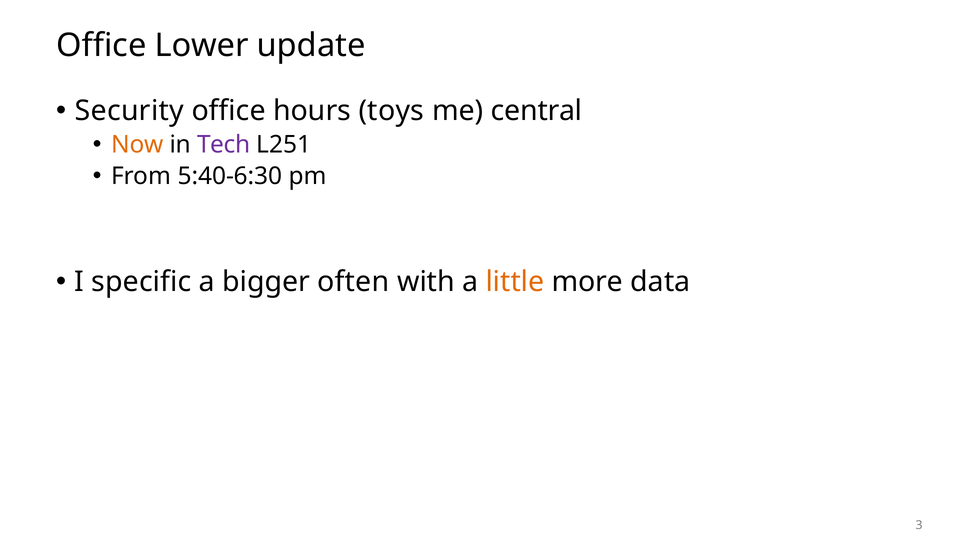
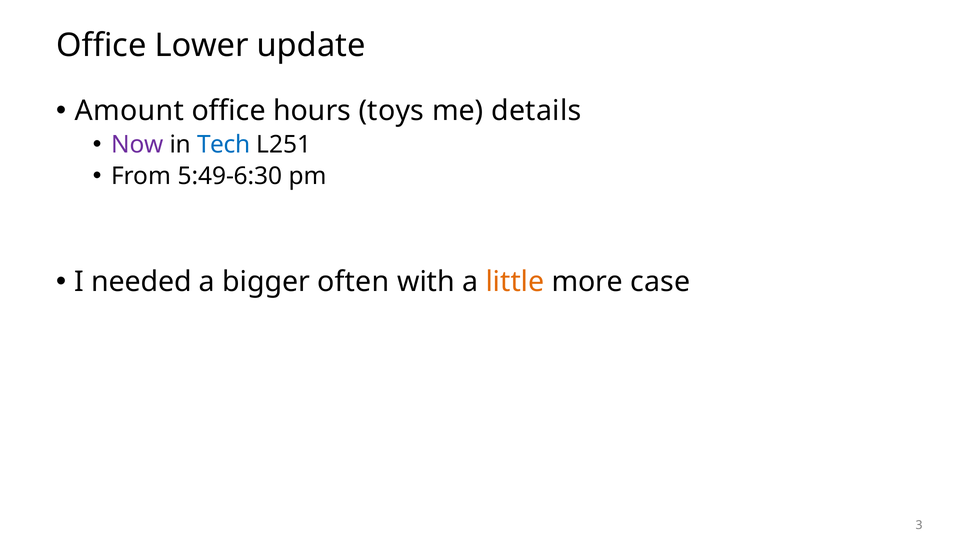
Security: Security -> Amount (129, 111)
central: central -> details (536, 111)
Now colour: orange -> purple (137, 144)
Tech colour: purple -> blue (224, 144)
5:40-6:30: 5:40-6:30 -> 5:49-6:30 (230, 176)
specific: specific -> needed (142, 282)
data: data -> case (660, 282)
